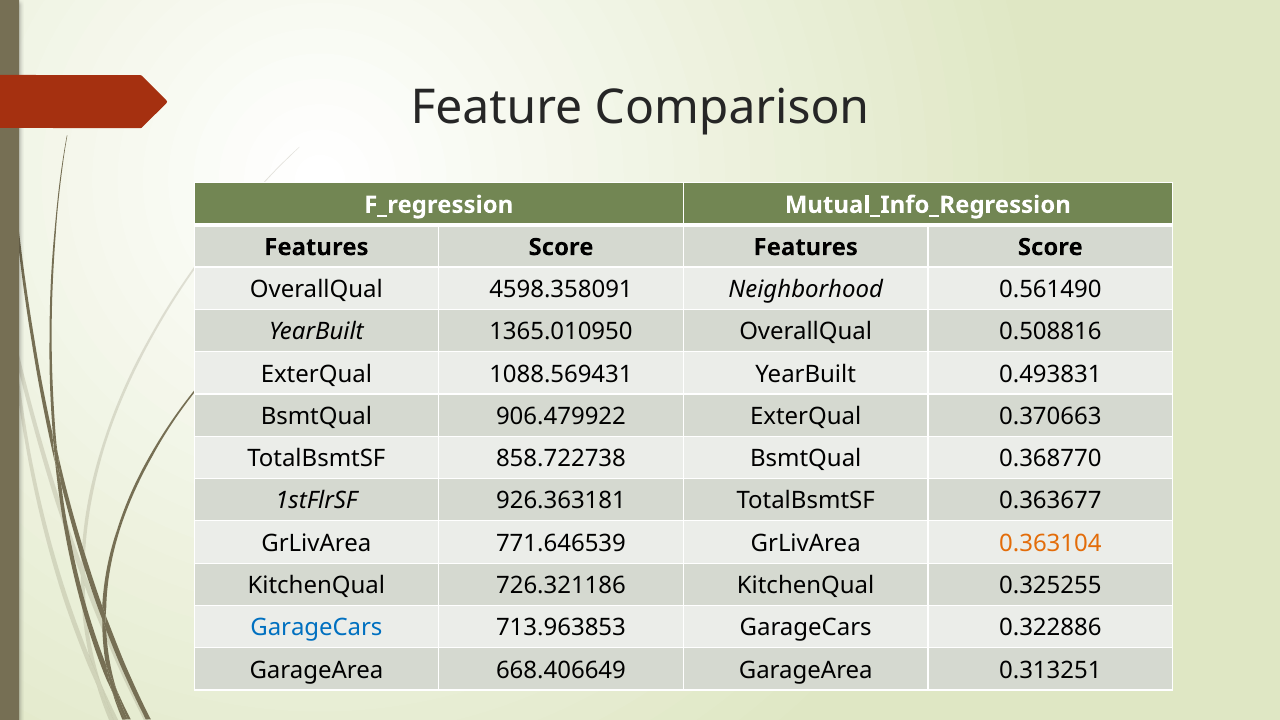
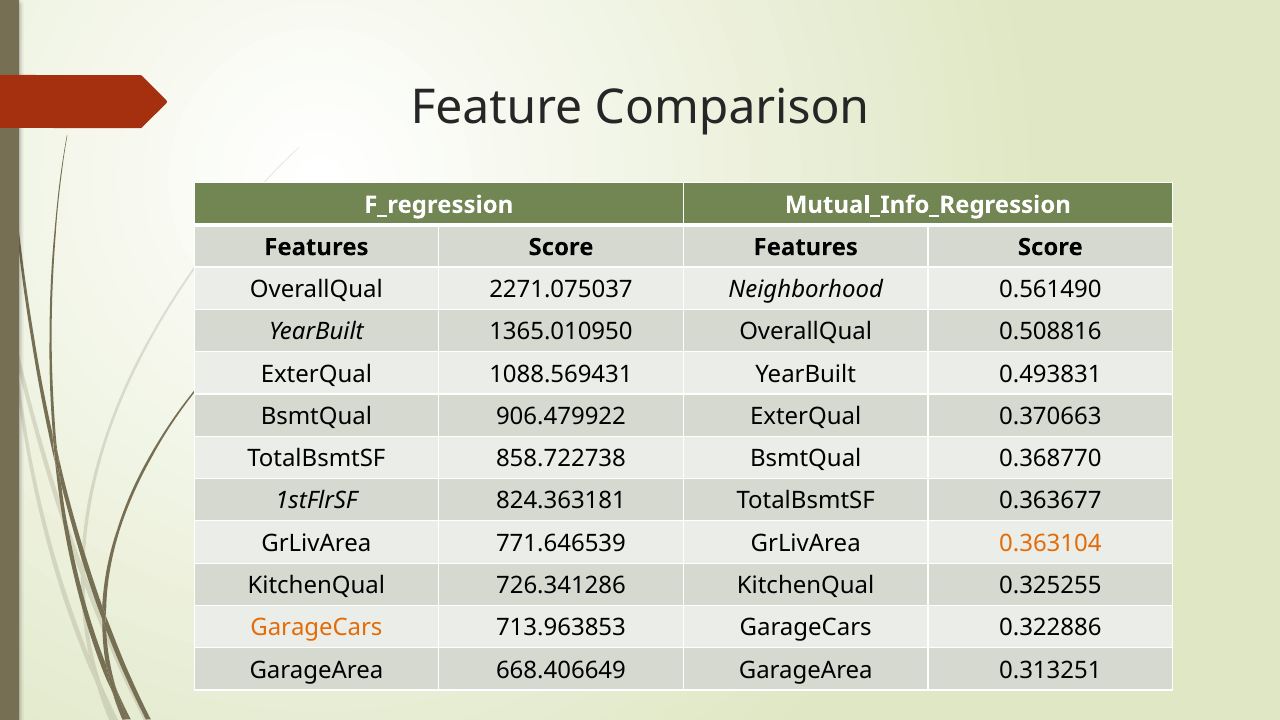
4598.358091: 4598.358091 -> 2271.075037 (561, 290)
926.363181: 926.363181 -> 824.363181 (561, 501)
726.321186: 726.321186 -> 726.341286 (561, 586)
GarageCars colour: blue -> orange (316, 628)
